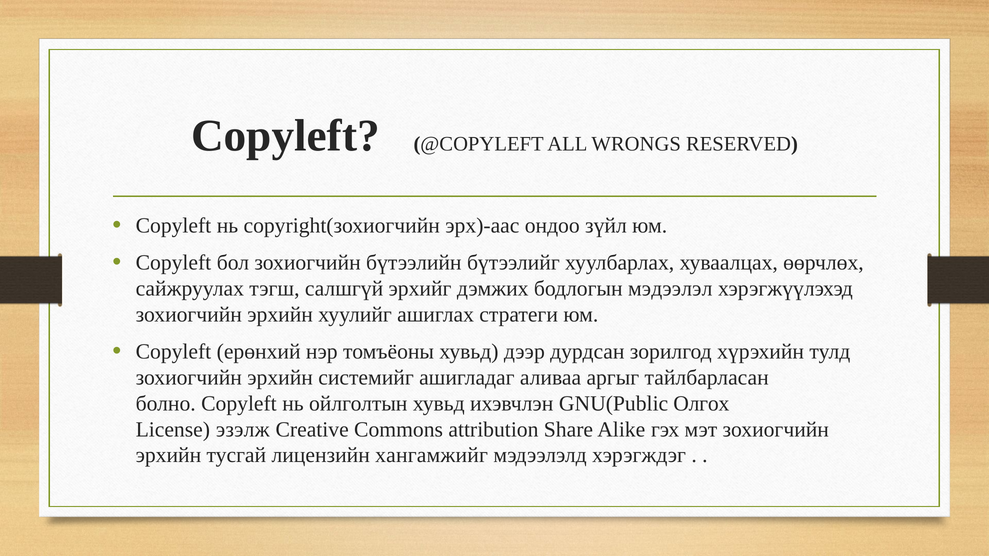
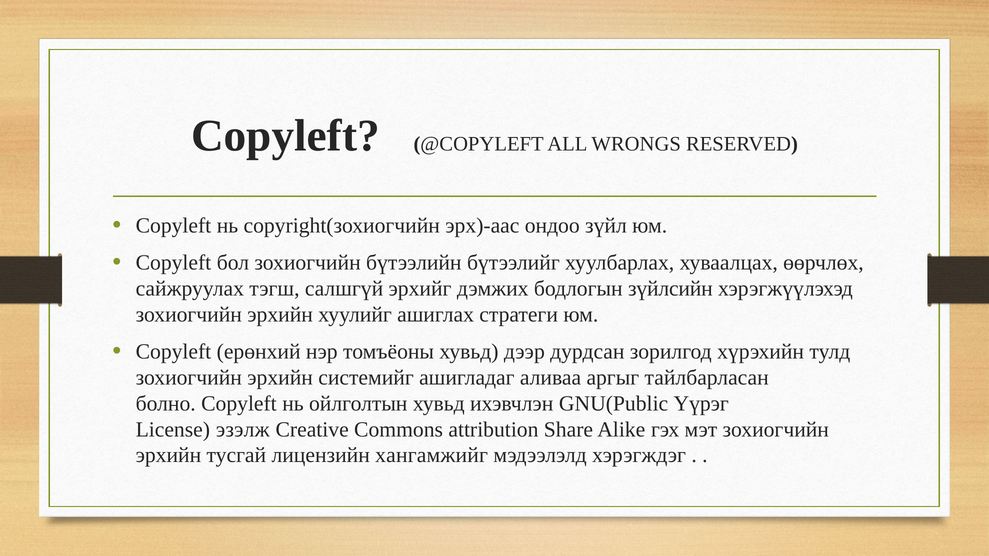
мэдээлэл: мэдээлэл -> зүйлсийн (670, 289)
Олгох: Олгох -> Үүрэг (701, 404)
